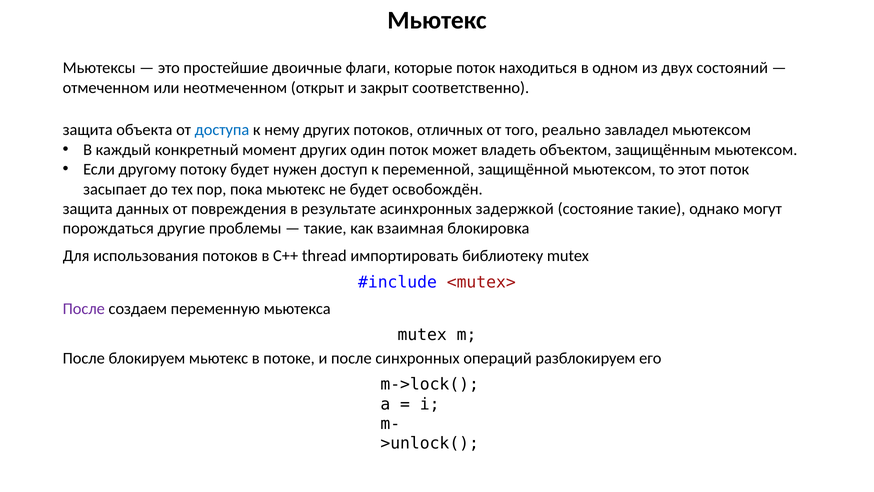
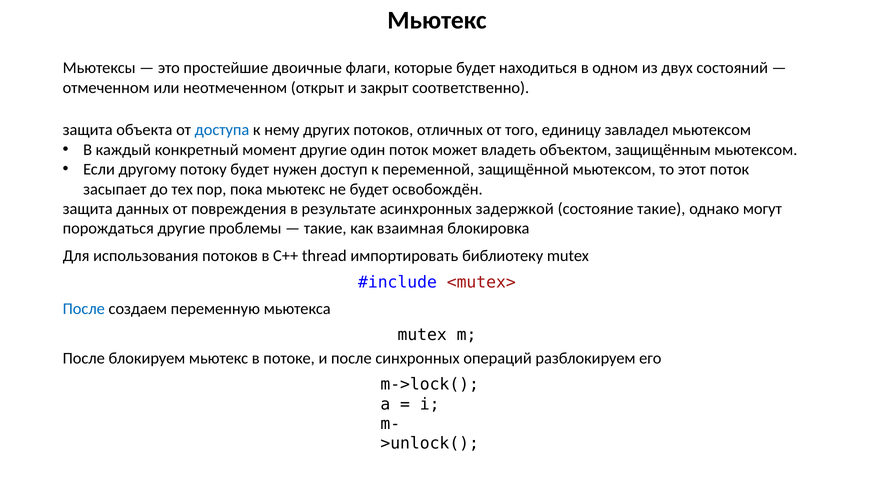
которые поток: поток -> будет (476, 68)
реально: реально -> единицу (571, 130)
момент других: других -> другие (323, 150)
После colour: purple -> blue (84, 309)
